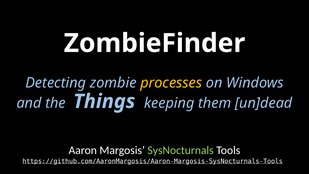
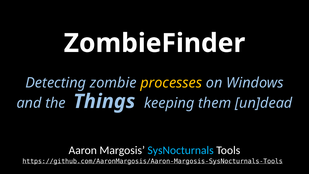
SysNocturnals colour: light green -> light blue (181, 150)
